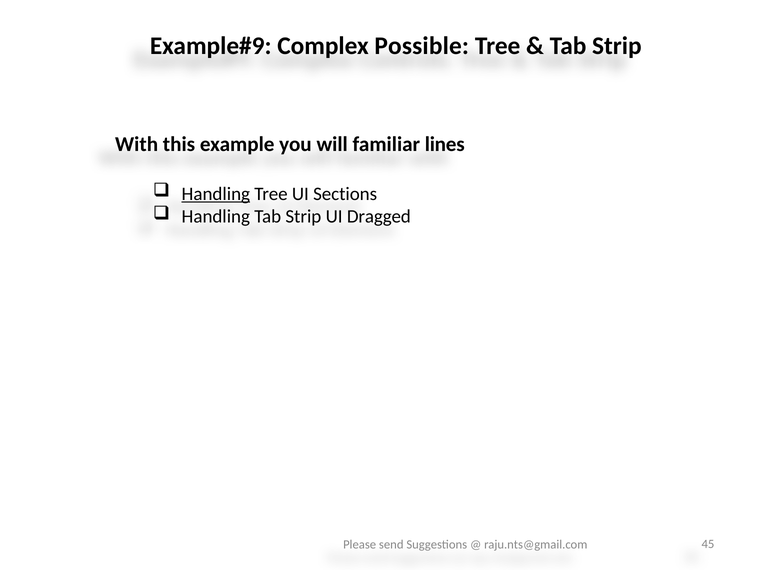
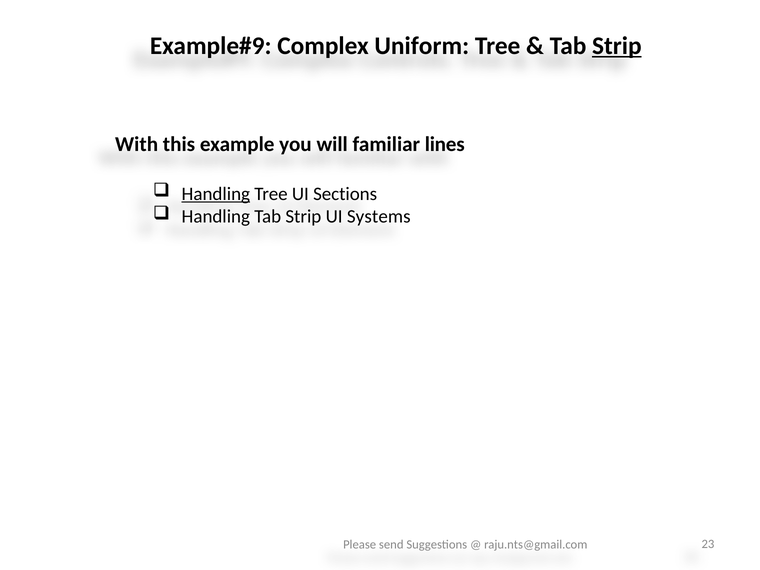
Possible: Possible -> Uniform (422, 46)
Strip underline: none -> present (617, 46)
Dragged: Dragged -> Systems (379, 217)
45: 45 -> 23 (708, 544)
